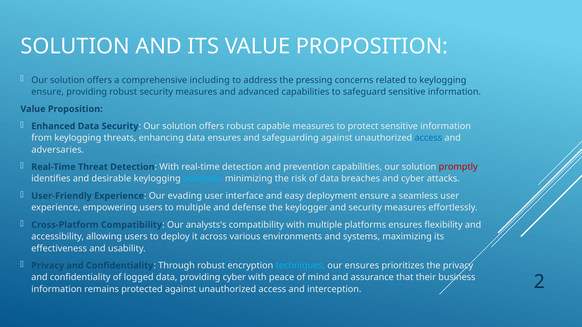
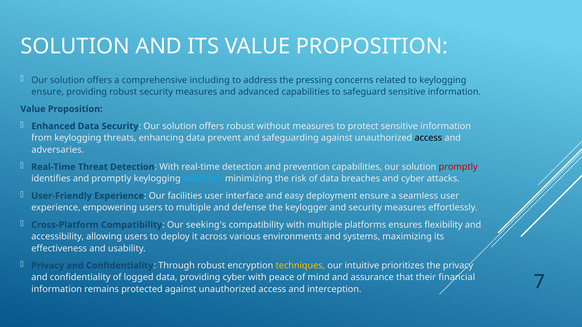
capable: capable -> without (273, 126)
data ensures: ensures -> prevent (224, 138)
access colour: blue -> black (428, 138)
and desirable: desirable -> promptly (111, 179)
evading: evading -> facilities (185, 196)
analysts's: analysts's -> seeking's (206, 225)
techniques colour: light blue -> yellow (300, 266)
our ensures: ensures -> intuitive (362, 266)
business: business -> financial (457, 278)
2: 2 -> 7 (539, 282)
